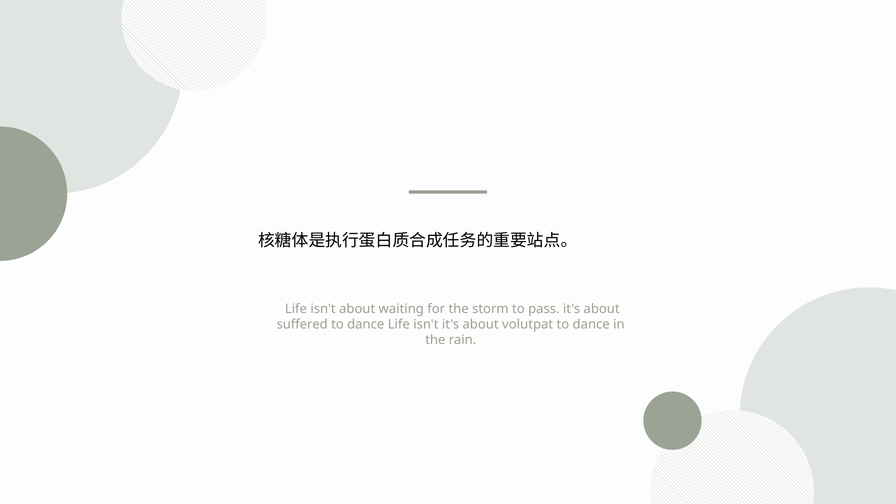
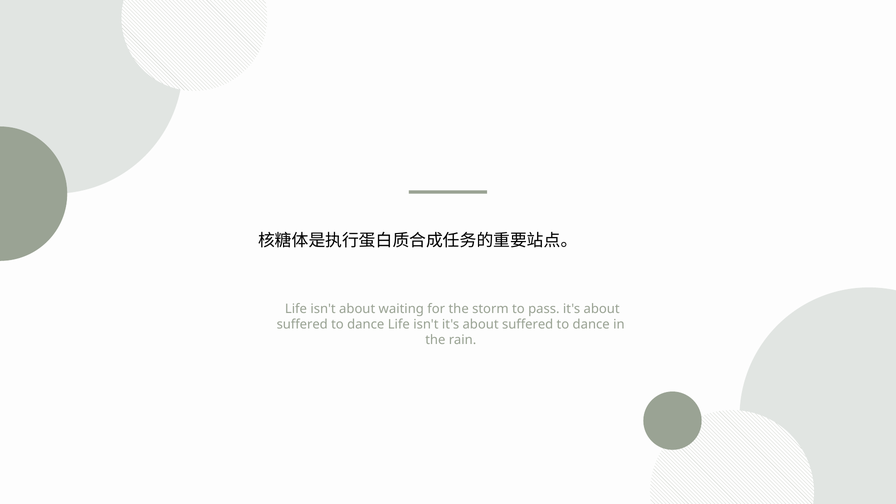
isn't it's about volutpat: volutpat -> suffered (528, 324)
